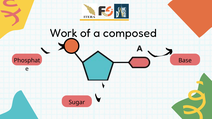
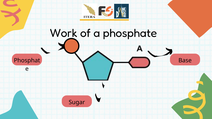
composed: composed -> phosphate (130, 33)
